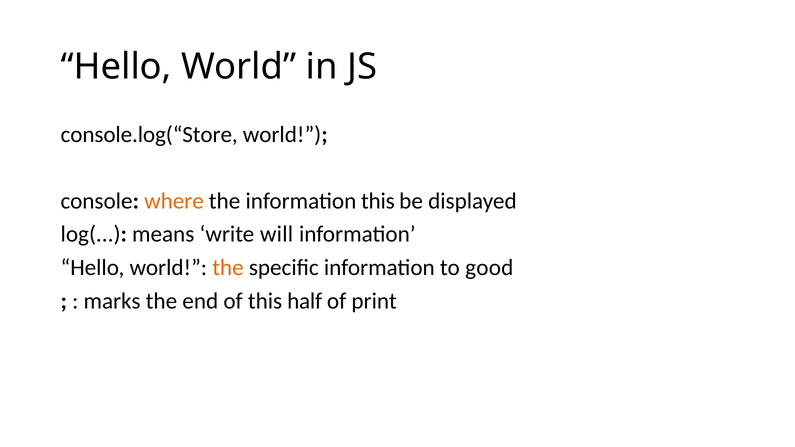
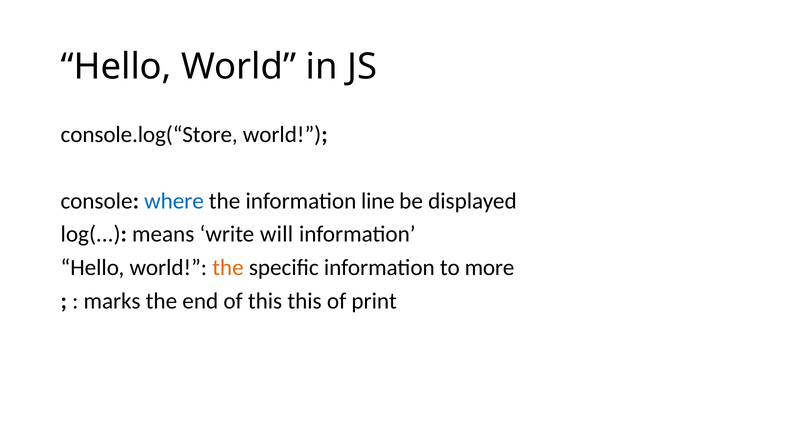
where colour: orange -> blue (174, 201)
information this: this -> line (378, 201)
good: good -> more (490, 268)
this half: half -> this (305, 301)
